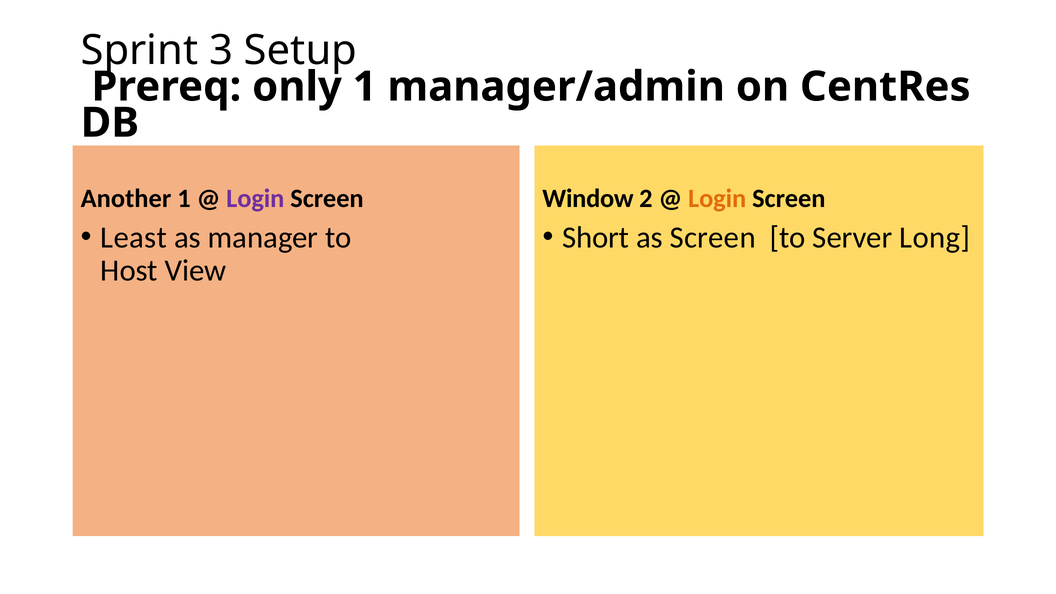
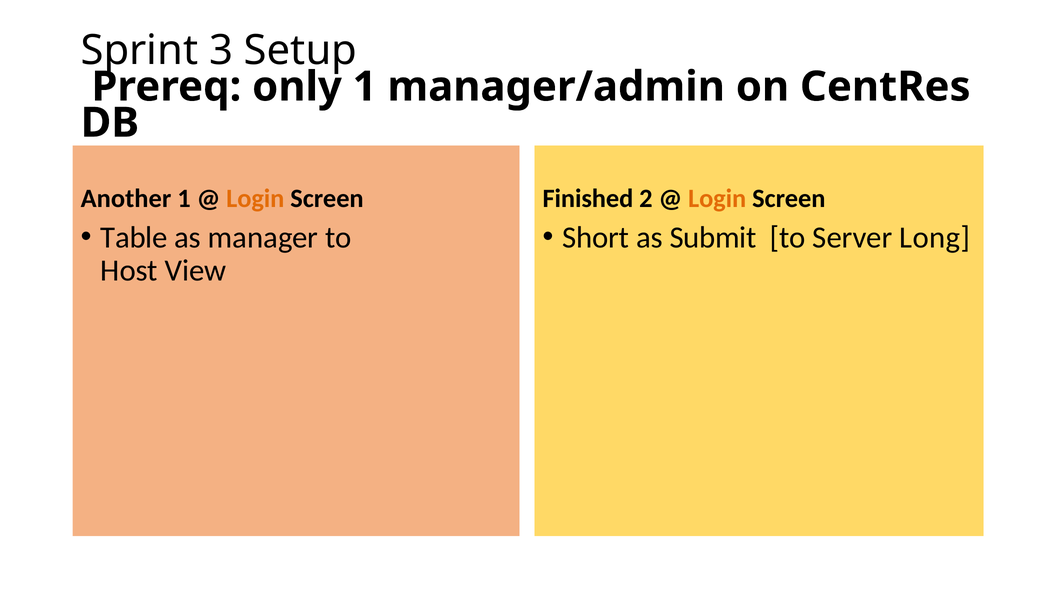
Login colour: purple -> orange (255, 199)
Window: Window -> Finished (588, 199)
Least: Least -> Table (134, 237)
as Screen: Screen -> Submit (713, 237)
